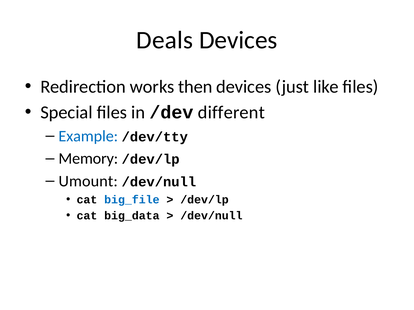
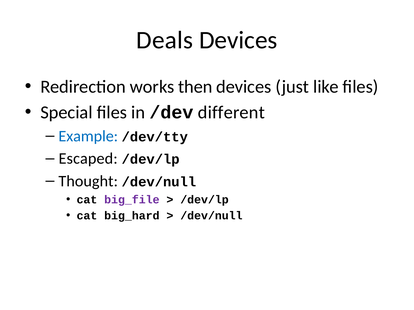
Memory: Memory -> Escaped (88, 159)
Umount: Umount -> Thought (88, 182)
big_file colour: blue -> purple (132, 200)
big_data: big_data -> big_hard (132, 216)
